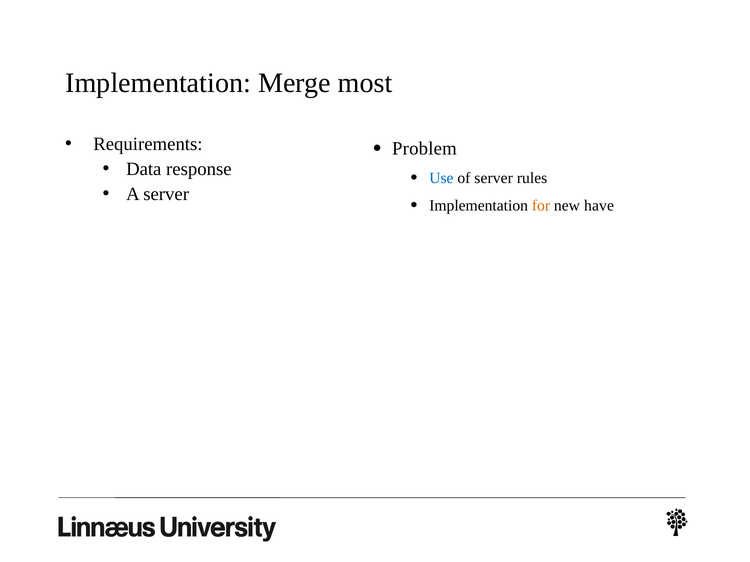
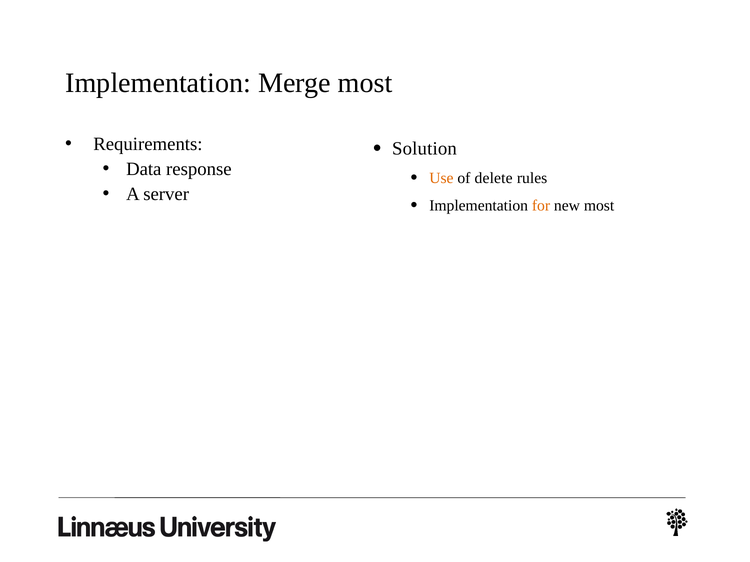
Problem: Problem -> Solution (424, 149)
Use colour: blue -> orange (441, 178)
of server: server -> delete (494, 178)
new have: have -> most (599, 206)
